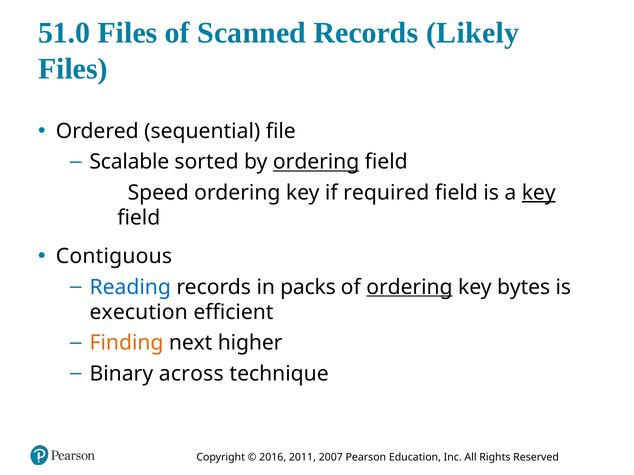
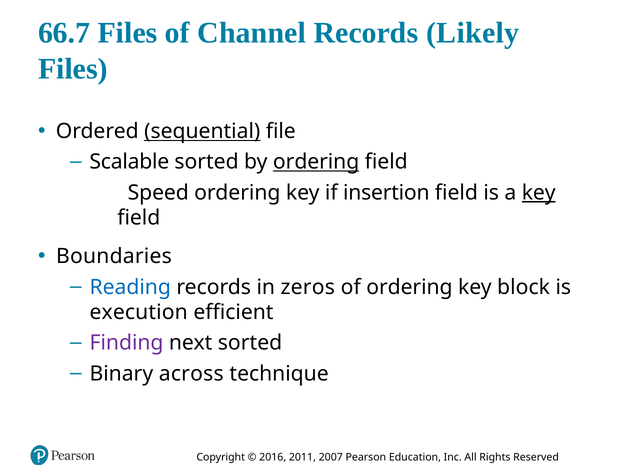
51.0: 51.0 -> 66.7 (64, 33)
Scanned: Scanned -> Channel (252, 33)
sequential underline: none -> present (202, 131)
required: required -> insertion (386, 193)
Contiguous: Contiguous -> Boundaries (114, 257)
packs: packs -> zeros (308, 287)
ordering underline: present -> none (409, 287)
bytes: bytes -> block (524, 287)
Finding colour: orange -> purple (127, 343)
next higher: higher -> sorted (250, 343)
